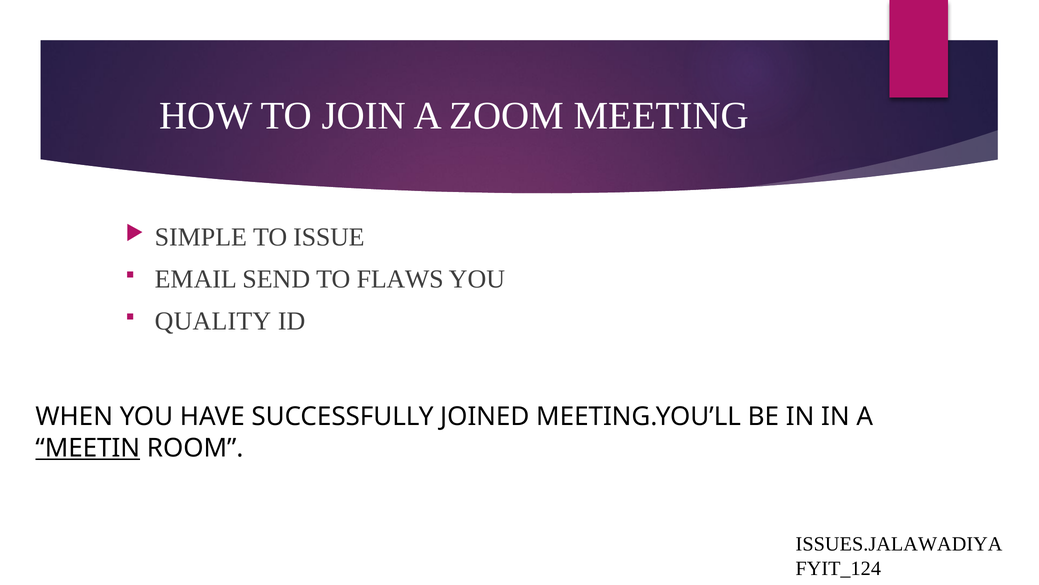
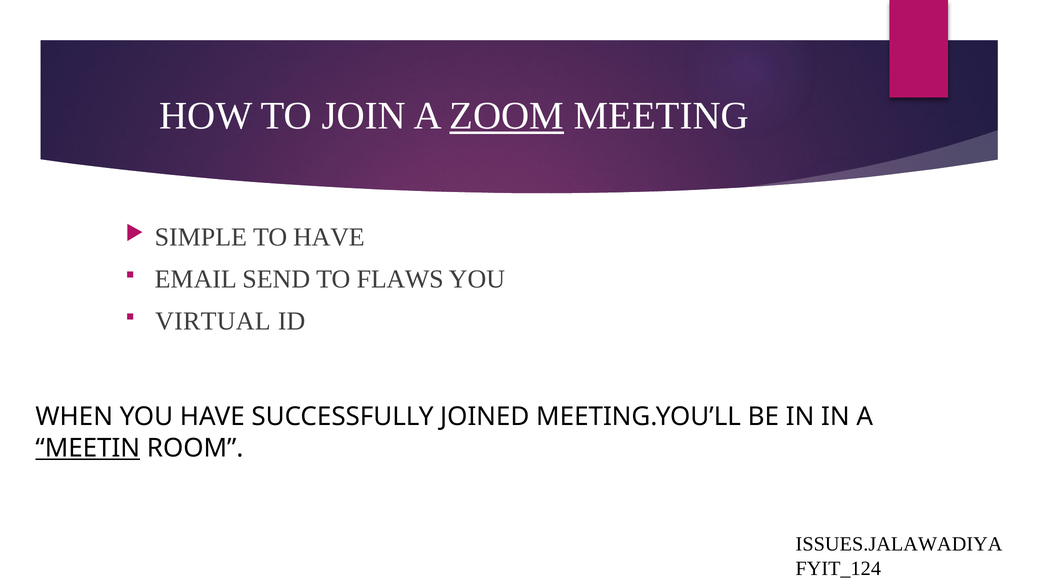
ZOOM underline: none -> present (507, 116)
TO ISSUE: ISSUE -> HAVE (329, 237)
QUALITY: QUALITY -> VIRTUAL (213, 321)
